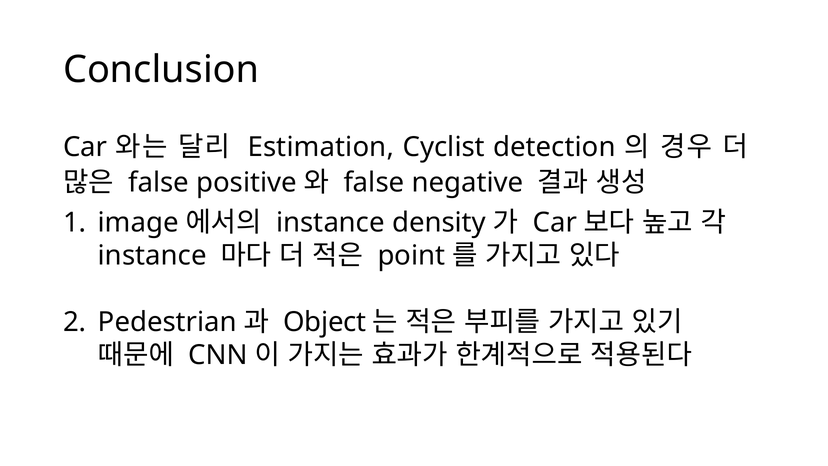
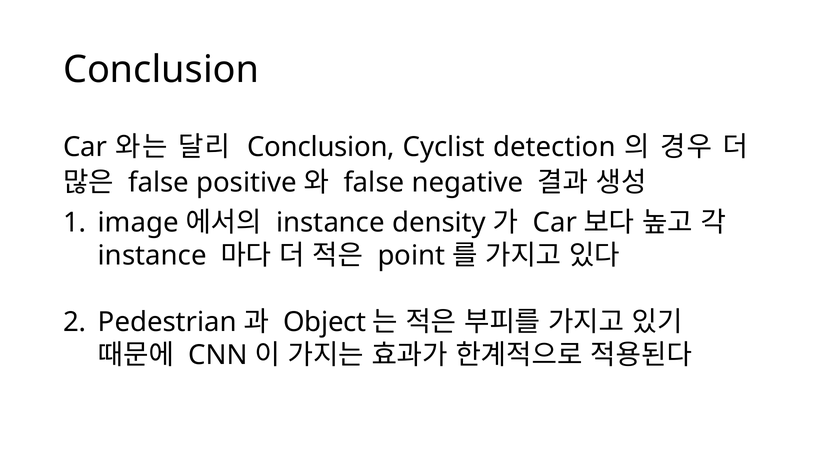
Estimation: Estimation -> Conclusion (321, 147)
